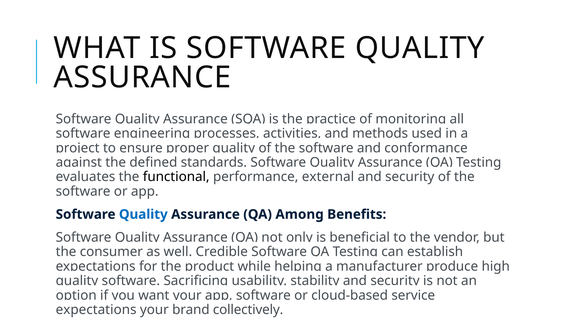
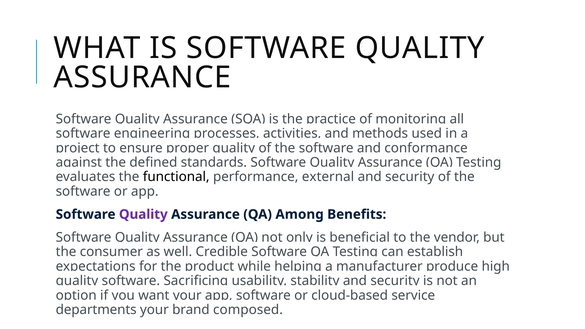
Quality colour: blue -> purple (143, 214)
expectations: expectations -> departments (96, 310)
collectively: collectively -> composed (248, 310)
